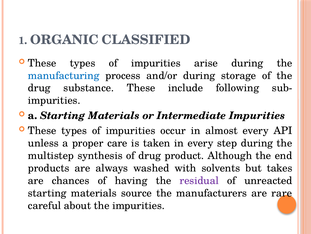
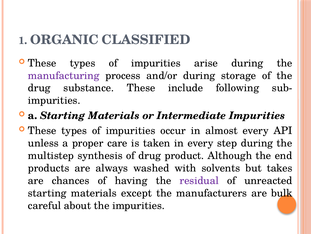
manufacturing colour: blue -> purple (64, 75)
source: source -> except (137, 192)
rare: rare -> bulk (282, 192)
